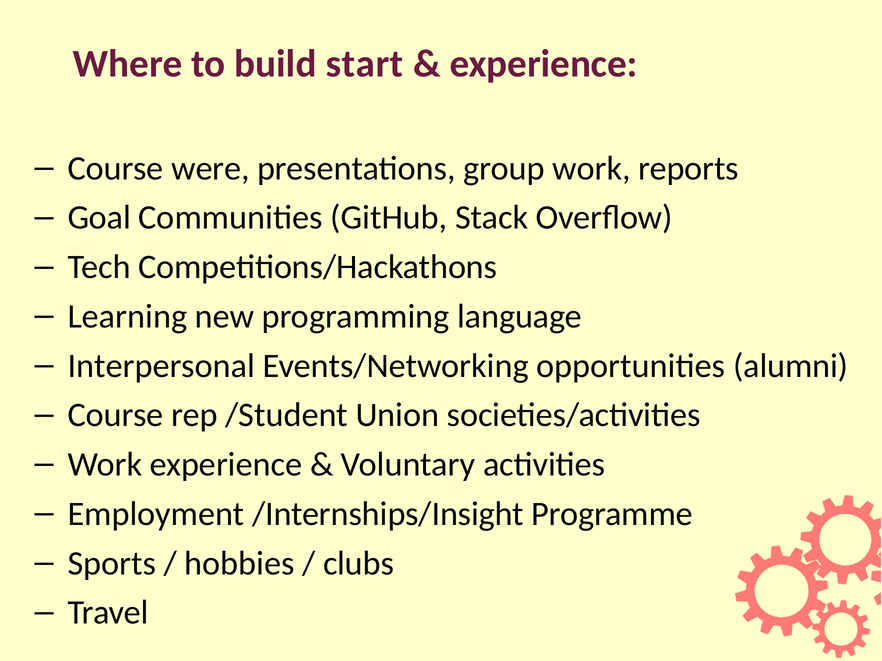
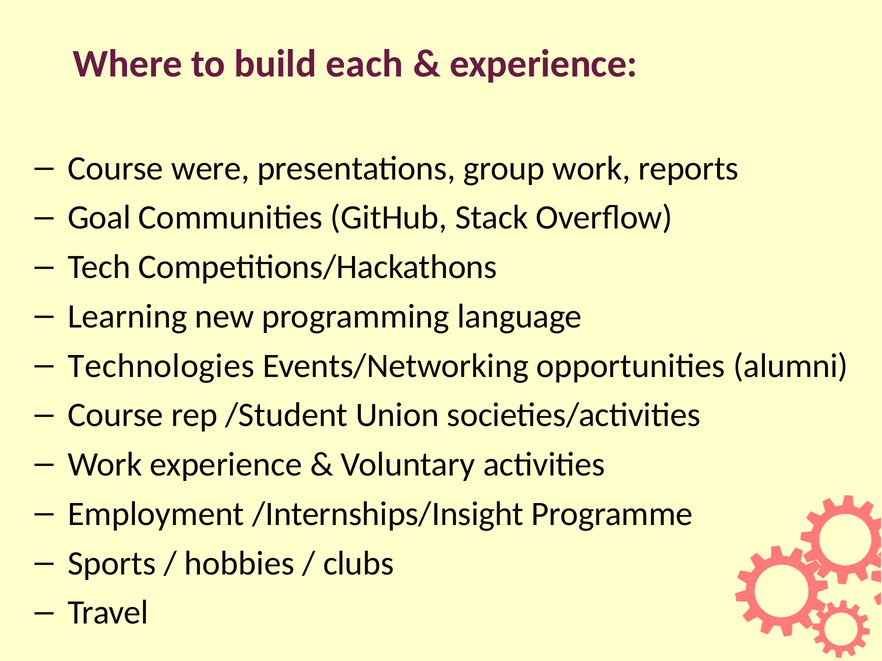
start: start -> each (365, 64)
Interpersonal: Interpersonal -> Technologies (161, 366)
